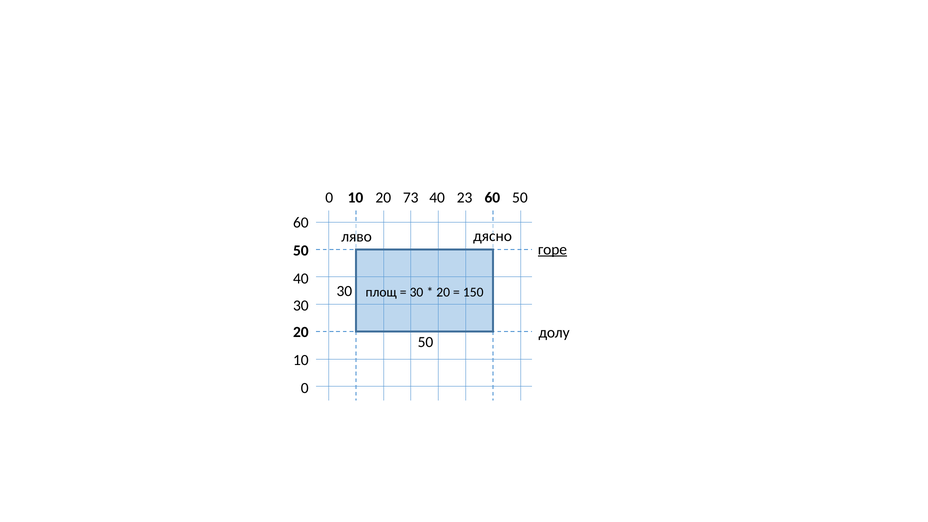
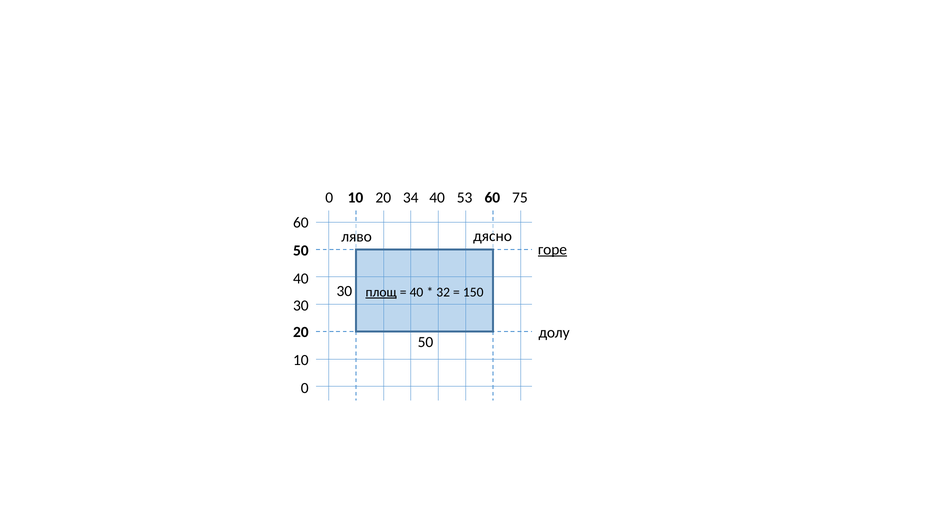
73: 73 -> 34 (411, 198)
23: 23 -> 53 (465, 198)
60 50: 50 -> 75 (520, 198)
площ underline: none -> present (381, 292)
30: 30 -> 40 (416, 292)
20: 20 -> 32 (443, 292)
